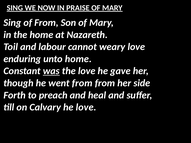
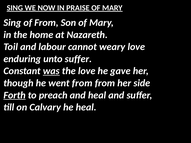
unto home: home -> suffer (78, 59)
Forth underline: none -> present (15, 95)
he love: love -> heal (86, 107)
